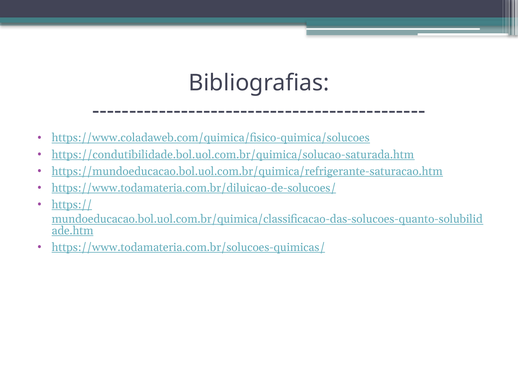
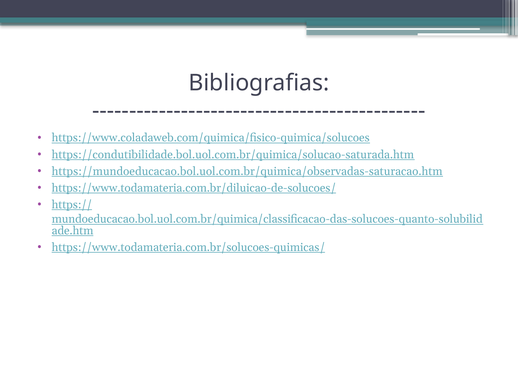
https://mundoeducacao.bol.uol.com.br/quimica/refrigerante-saturacao.htm: https://mundoeducacao.bol.uol.com.br/quimica/refrigerante-saturacao.htm -> https://mundoeducacao.bol.uol.com.br/quimica/observadas-saturacao.htm (247, 171)
